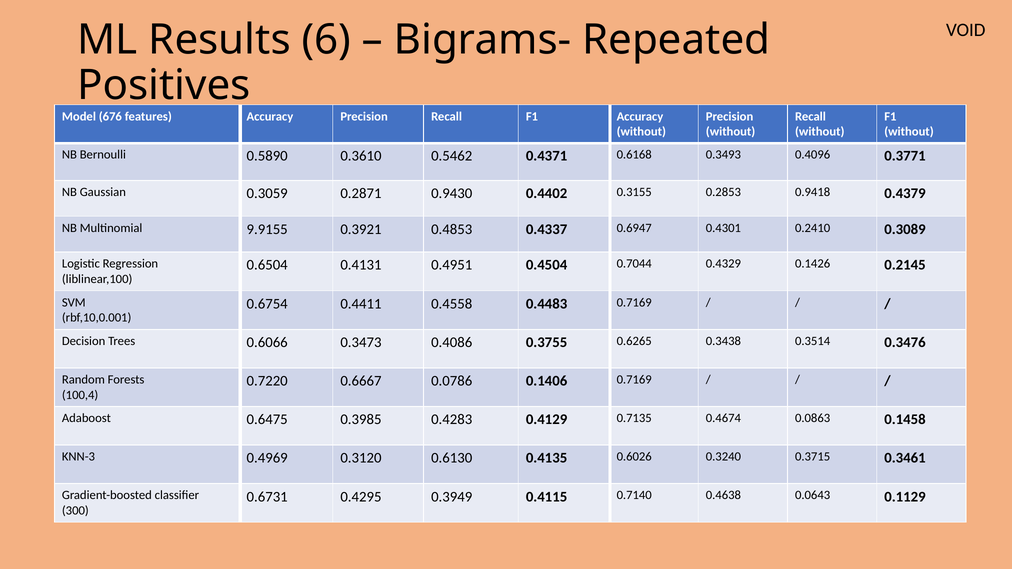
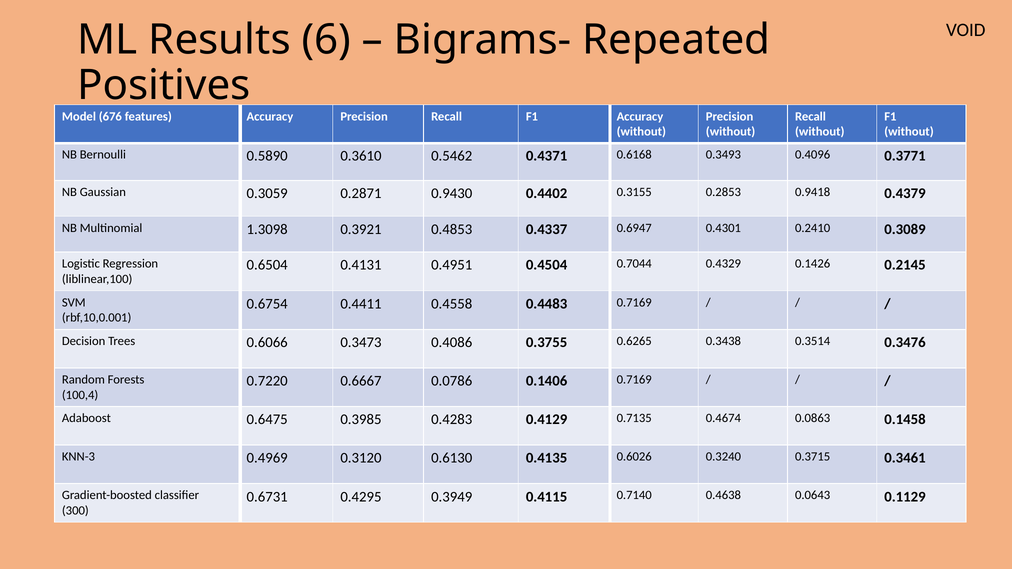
9.9155: 9.9155 -> 1.3098 (267, 229)
